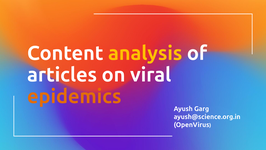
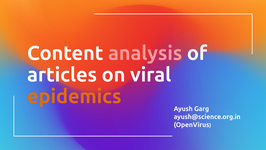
analysis colour: yellow -> pink (145, 53)
